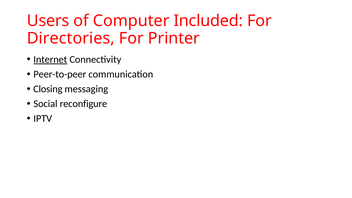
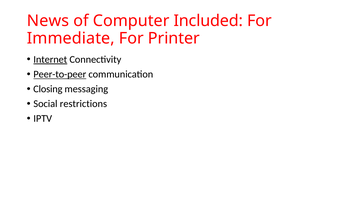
Users: Users -> News (48, 21)
Directories: Directories -> Immediate (71, 38)
Peer-to-peer underline: none -> present (60, 74)
reconfigure: reconfigure -> restrictions (83, 104)
